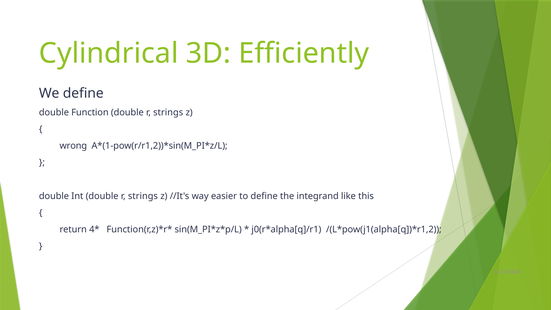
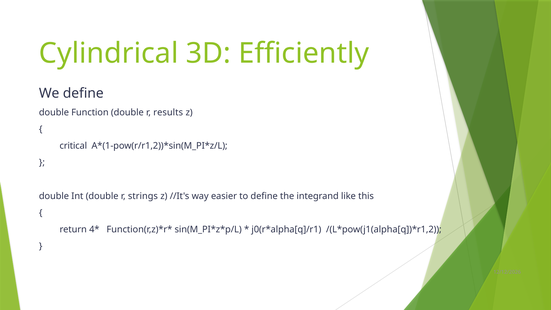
Function double r strings: strings -> results (168, 112)
wrong: wrong -> critical (73, 146)
